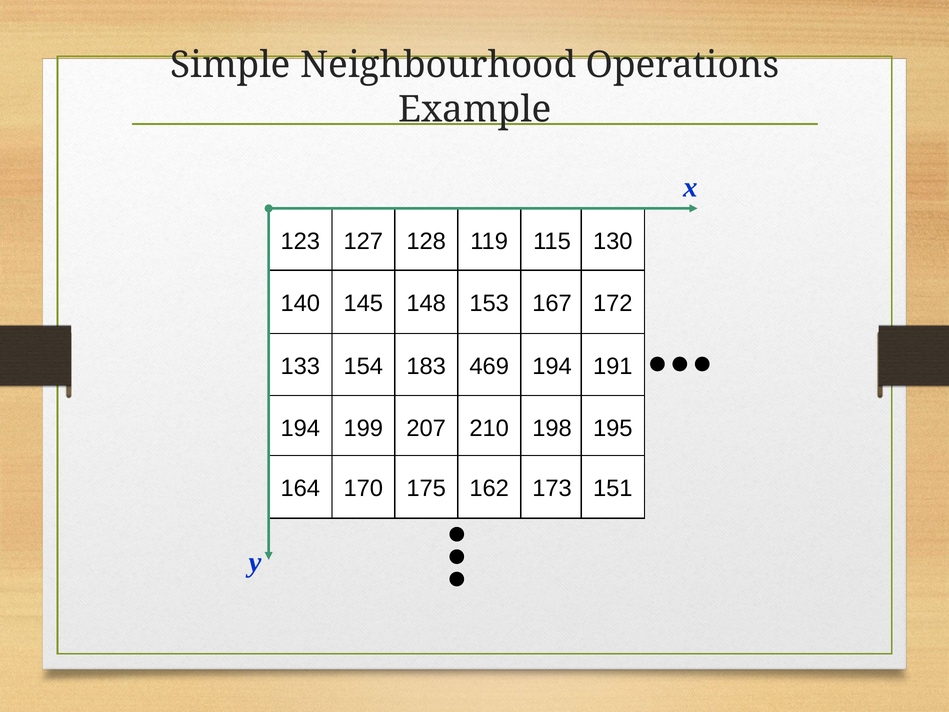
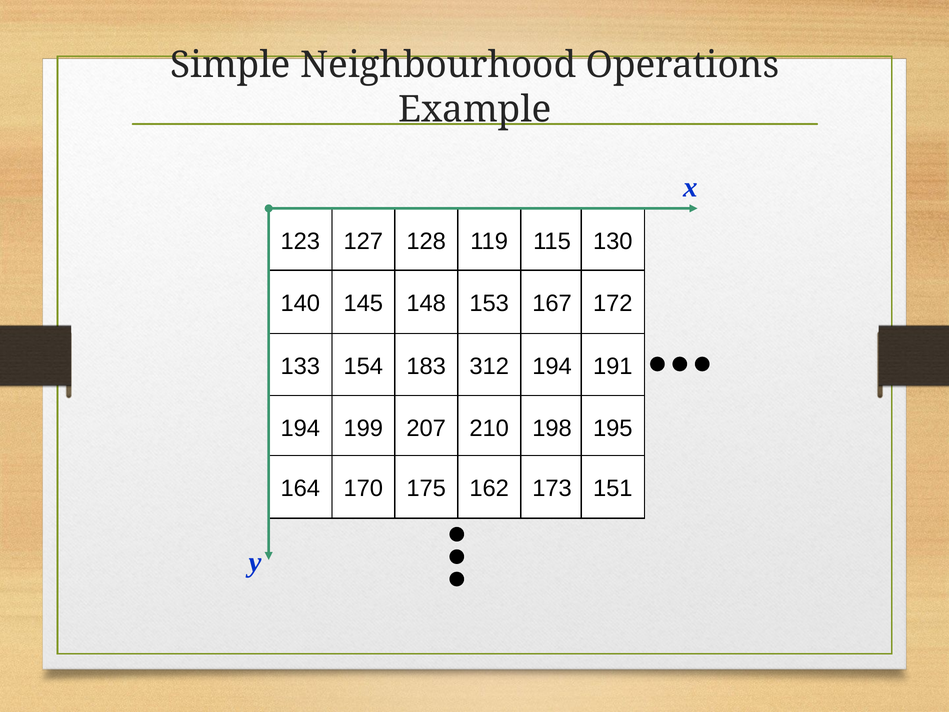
469: 469 -> 312 (489, 366)
